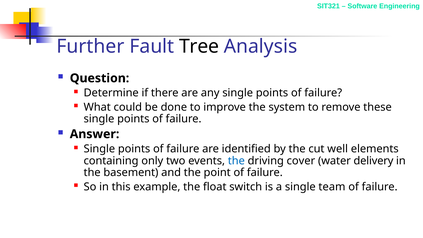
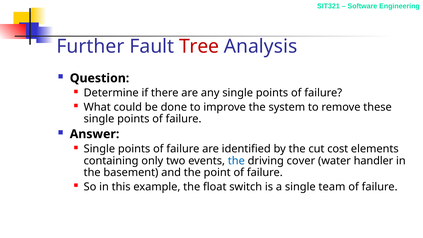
Tree colour: black -> red (199, 46)
well: well -> cost (338, 149)
delivery: delivery -> handler (373, 161)
